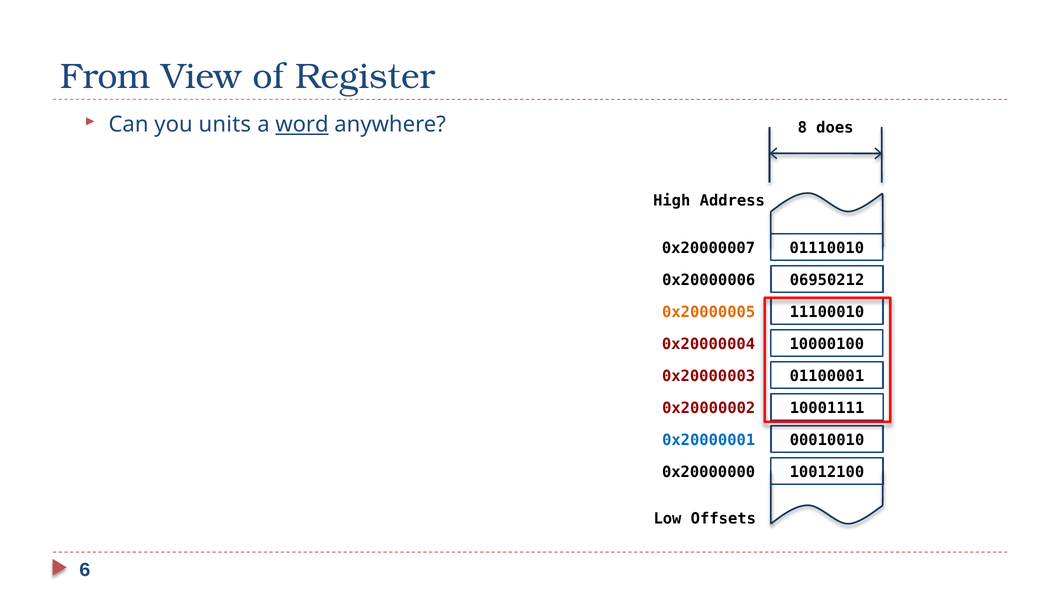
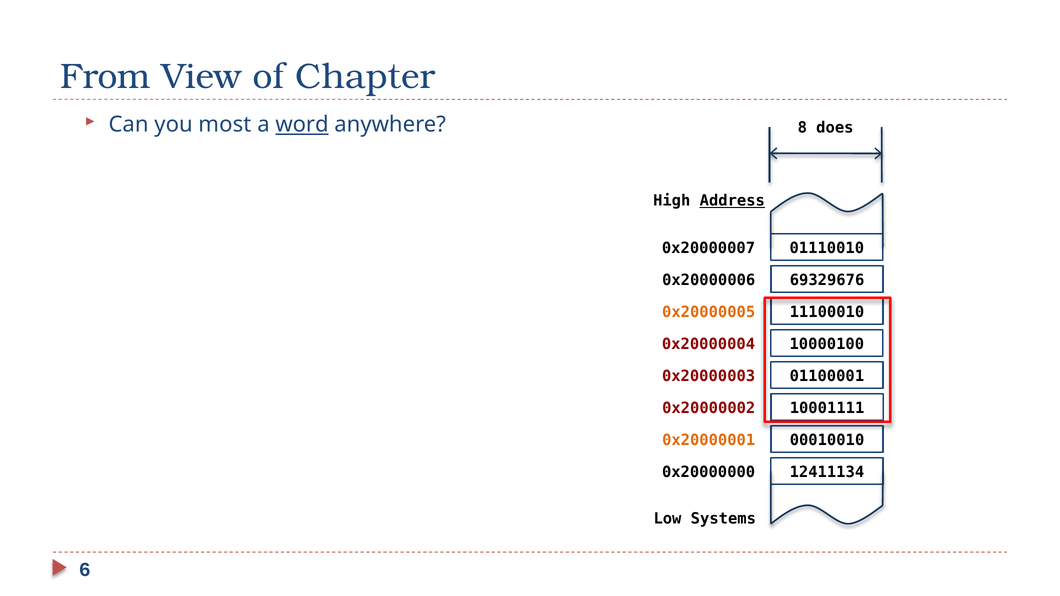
Register: Register -> Chapter (365, 77)
units: units -> most (225, 125)
Address underline: none -> present (732, 201)
06950212: 06950212 -> 69329676 (827, 280)
0x20000001 colour: blue -> orange (709, 440)
10012100: 10012100 -> 12411134 (827, 472)
Offsets: Offsets -> Systems (723, 519)
